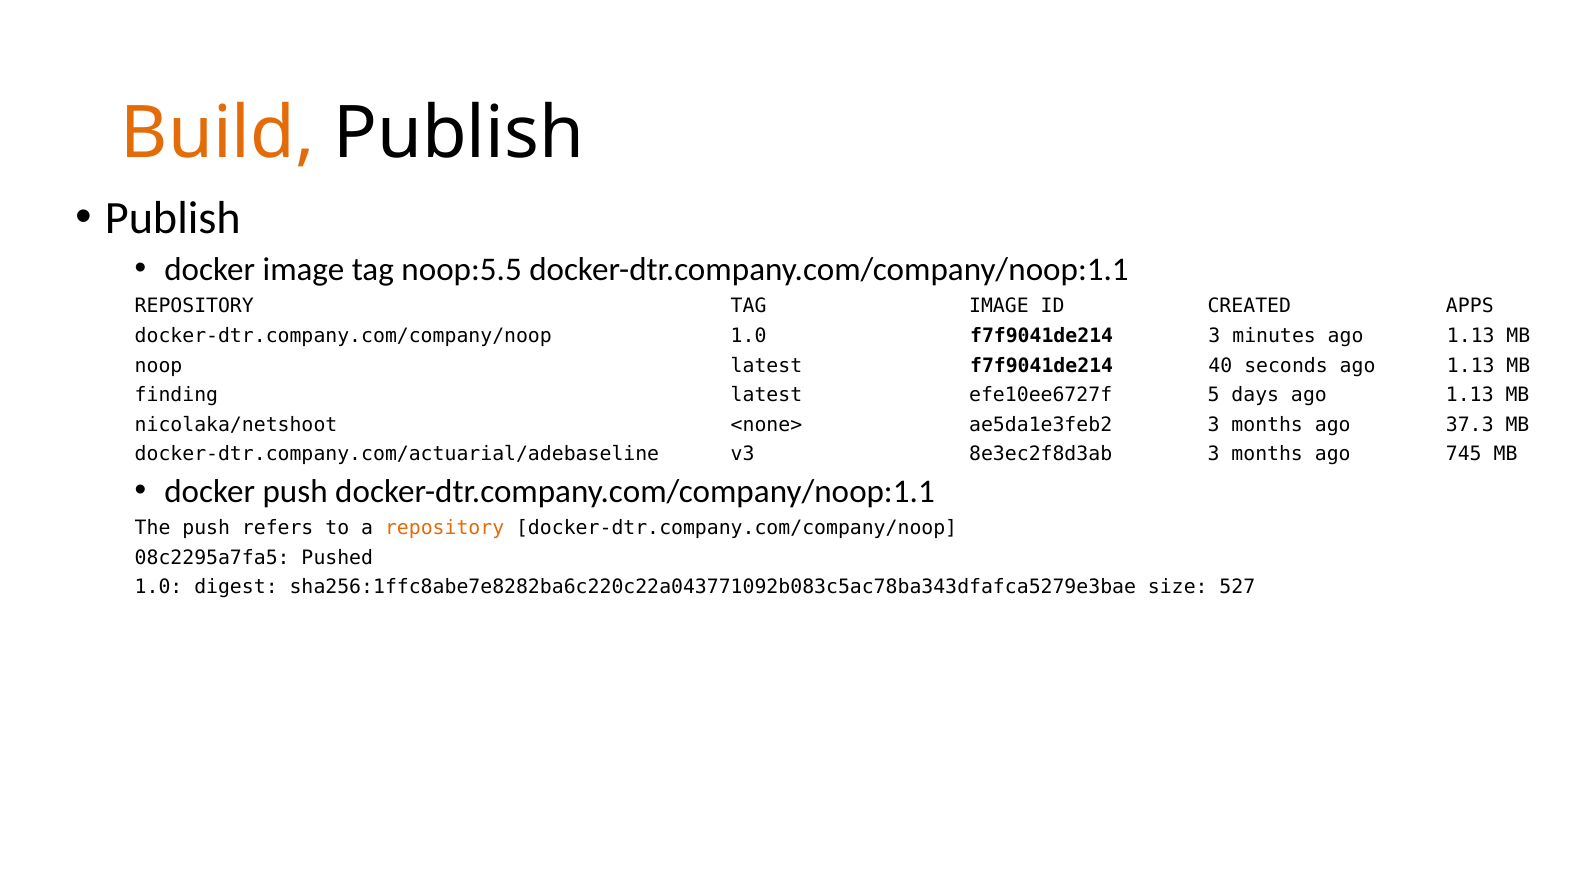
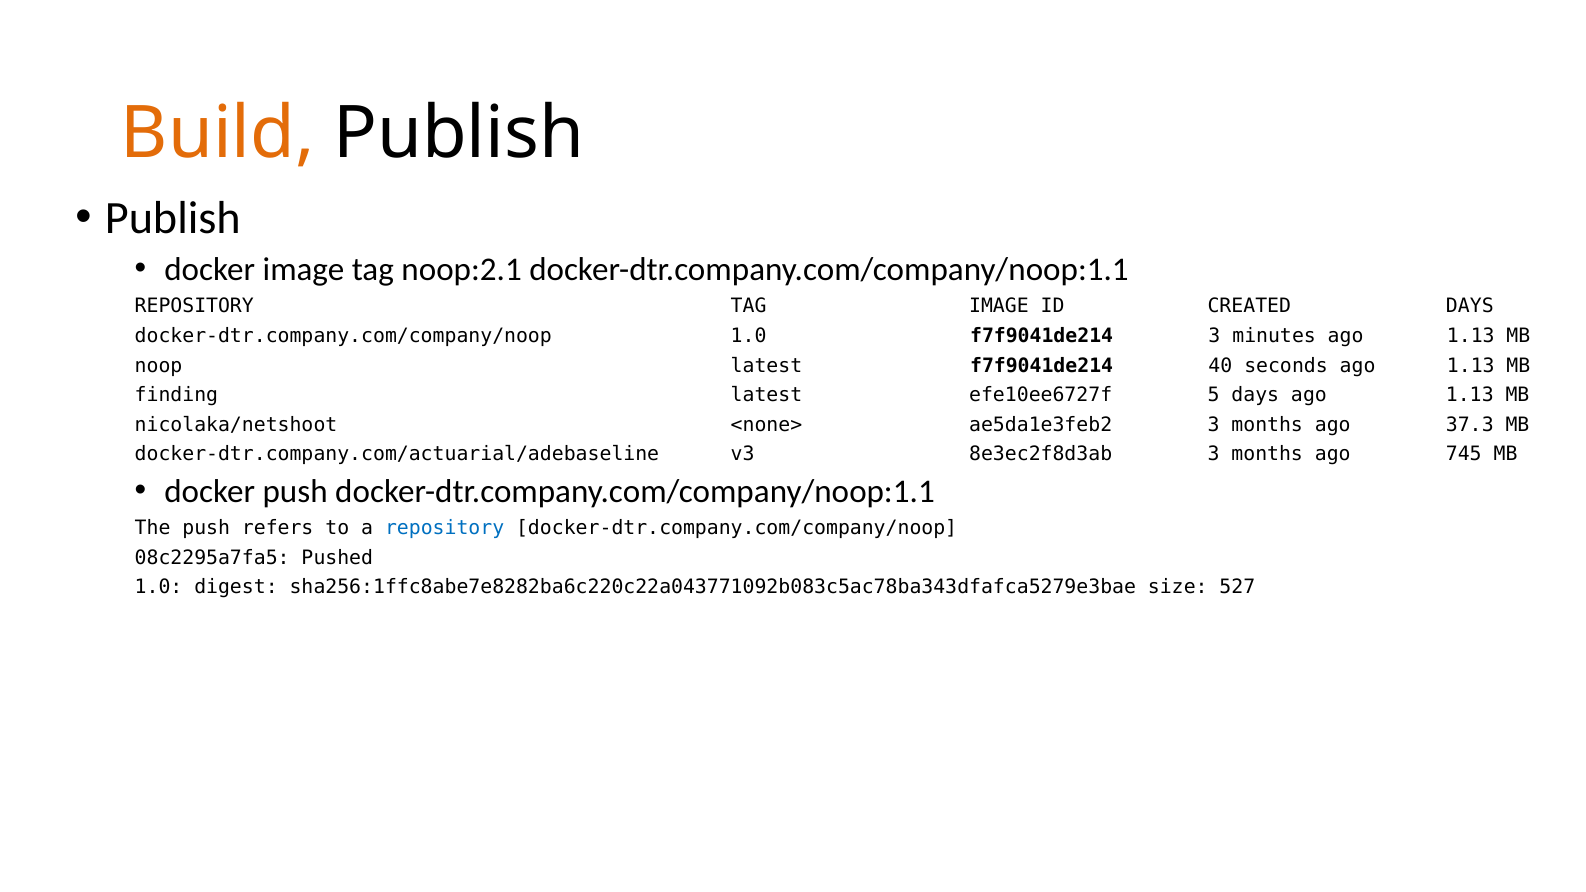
noop:5.5: noop:5.5 -> noop:2.1 (462, 269)
CREATED APPS: APPS -> DAYS (1470, 306)
repository colour: orange -> blue (445, 528)
